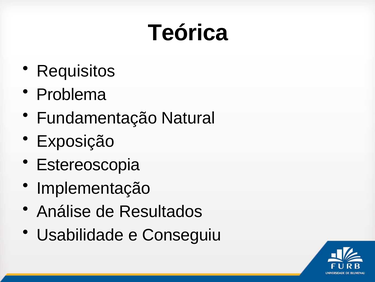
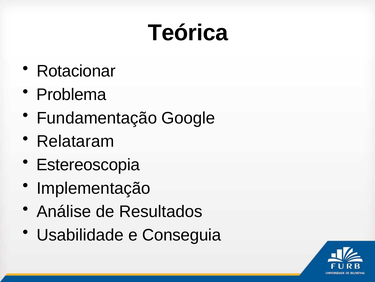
Requisitos: Requisitos -> Rotacionar (76, 71)
Natural: Natural -> Google (188, 118)
Exposição: Exposição -> Relataram (75, 141)
Conseguiu: Conseguiu -> Conseguia (182, 234)
